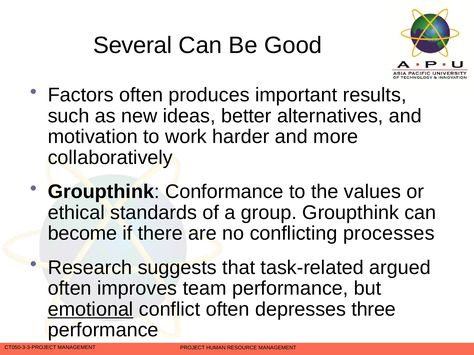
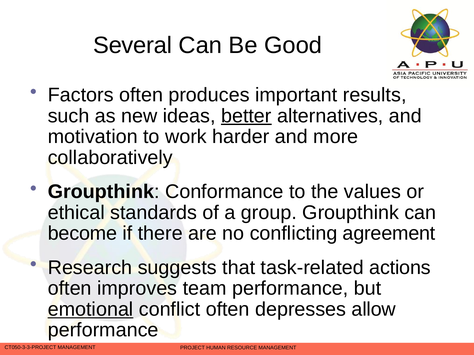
better underline: none -> present (246, 116)
processes: processes -> agreement (389, 234)
argued: argued -> actions (400, 268)
three: three -> allow (374, 310)
